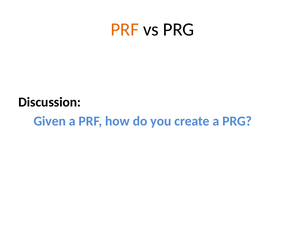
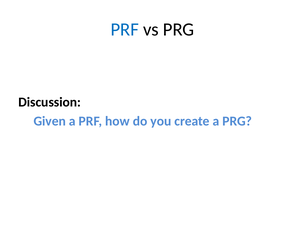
PRF colour: orange -> blue (125, 30)
